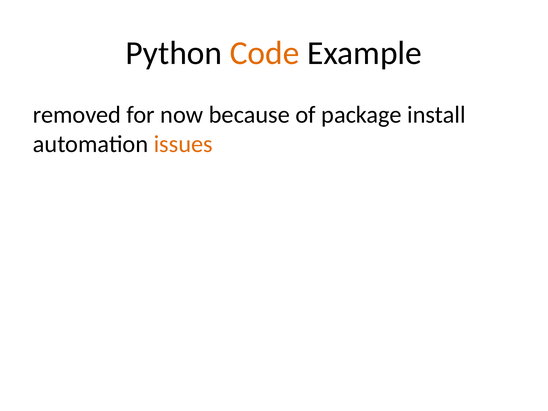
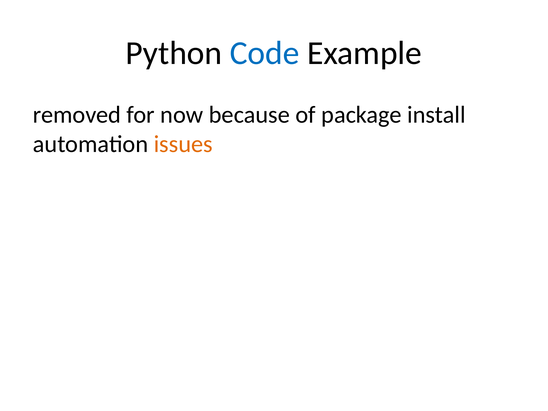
Code colour: orange -> blue (265, 53)
